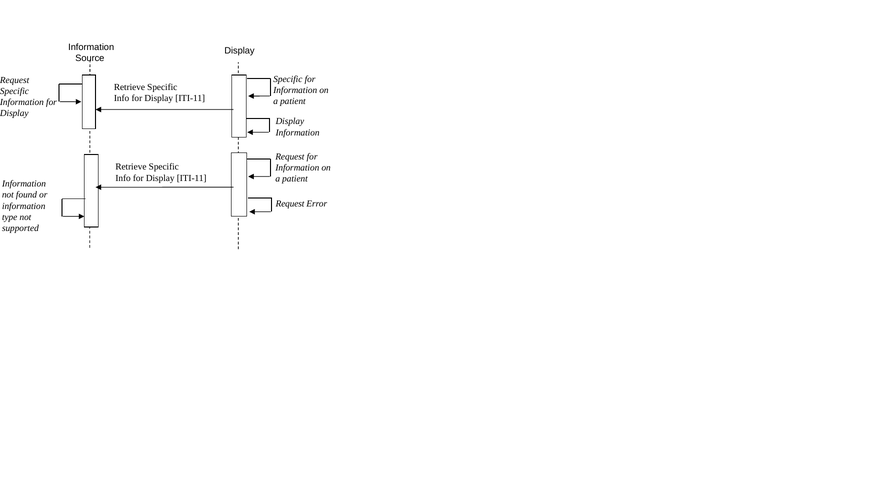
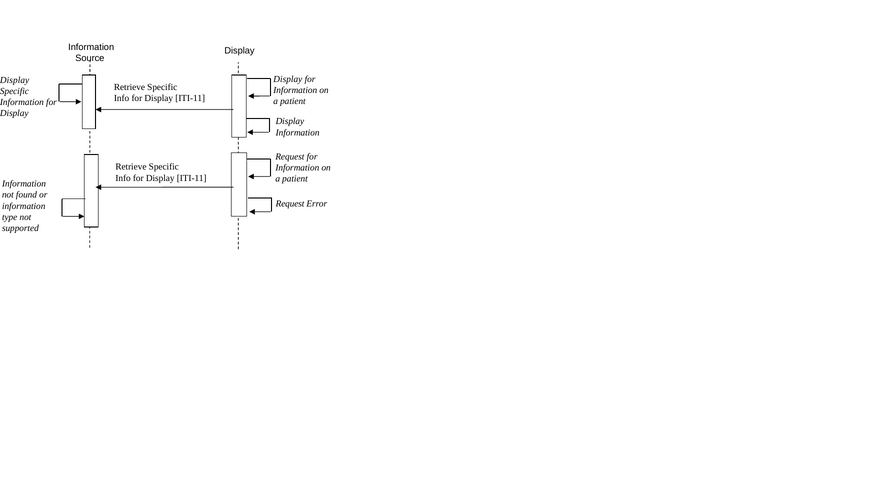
Specific: Specific -> Display (288, 79)
Request: Request -> Display (15, 80)
